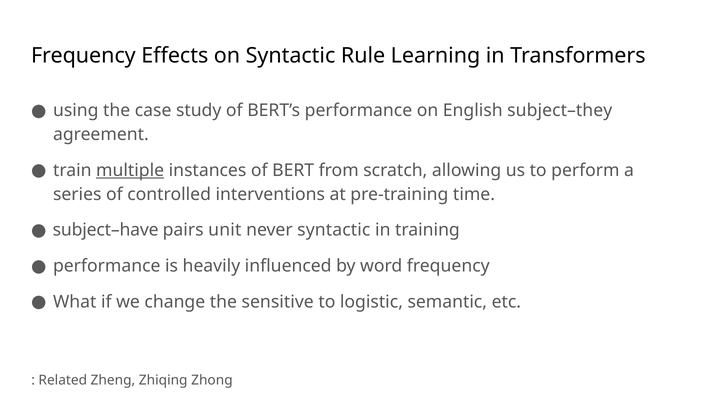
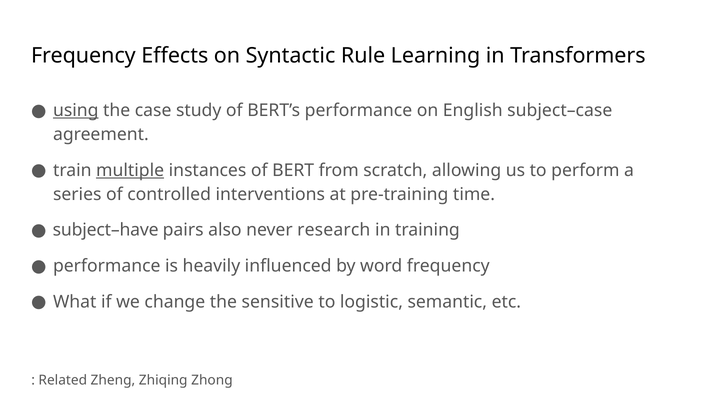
using underline: none -> present (76, 110)
subject–they: subject–they -> subject–case (560, 110)
unit: unit -> also (225, 230)
never syntactic: syntactic -> research (334, 230)
